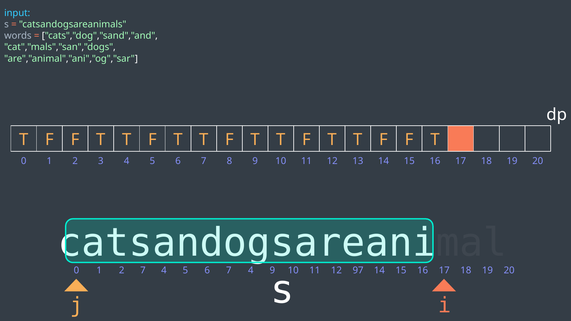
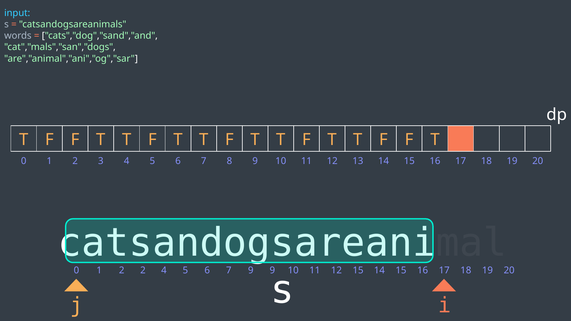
2 7: 7 -> 2 (143, 271)
7 4: 4 -> 9 (251, 271)
12 97: 97 -> 15 (358, 271)
